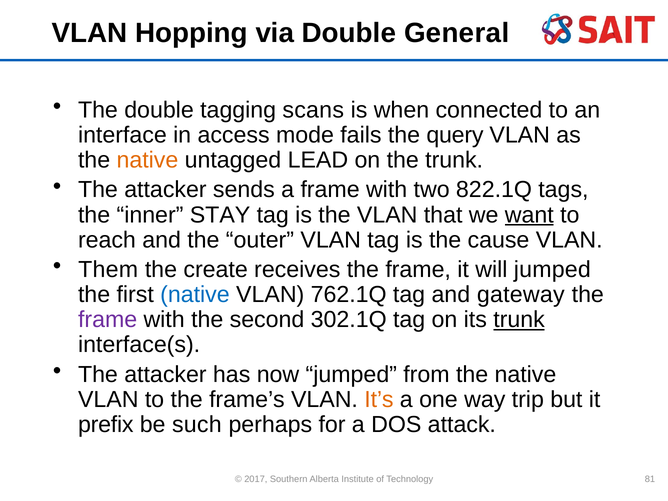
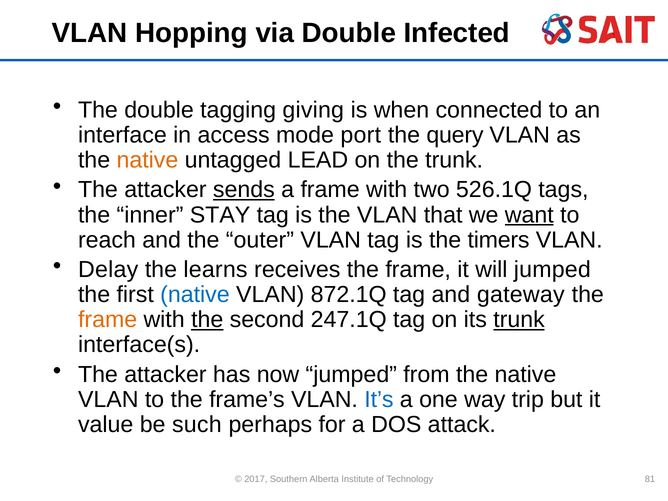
General: General -> Infected (457, 33)
scans: scans -> giving (313, 110)
fails: fails -> port (361, 135)
sends underline: none -> present (244, 190)
822.1Q: 822.1Q -> 526.1Q (494, 190)
cause: cause -> timers (499, 240)
Them: Them -> Delay (108, 270)
create: create -> learns (216, 270)
762.1Q: 762.1Q -> 872.1Q (349, 295)
frame colour: purple -> orange (108, 320)
the underline: none -> present (207, 320)
302.1Q: 302.1Q -> 247.1Q (349, 320)
It’s colour: orange -> blue (379, 399)
prefix: prefix -> value (106, 425)
